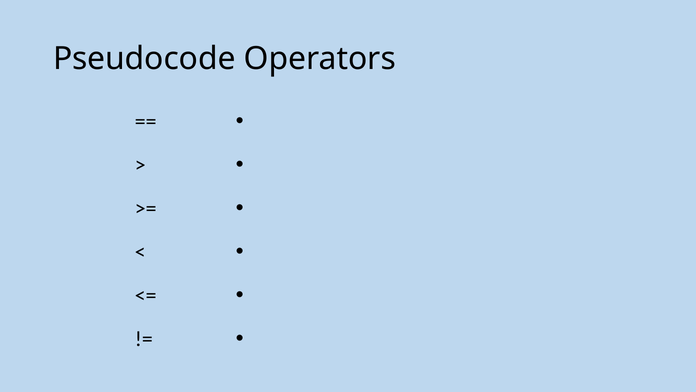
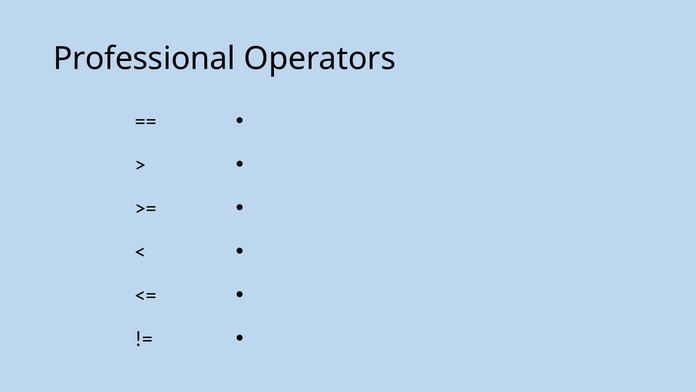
Pseudocode: Pseudocode -> Professional (144, 58)
